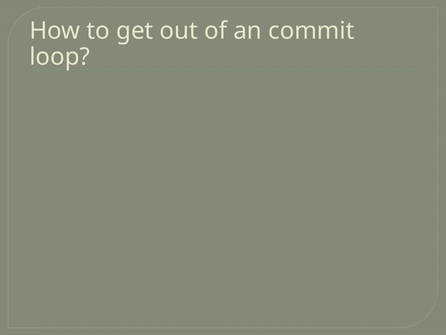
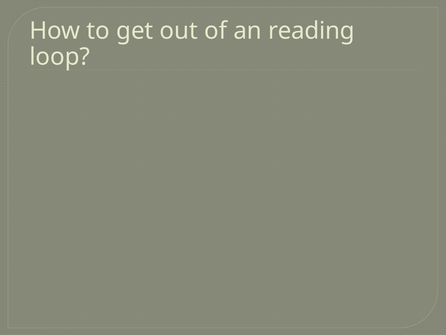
commit: commit -> reading (311, 31)
